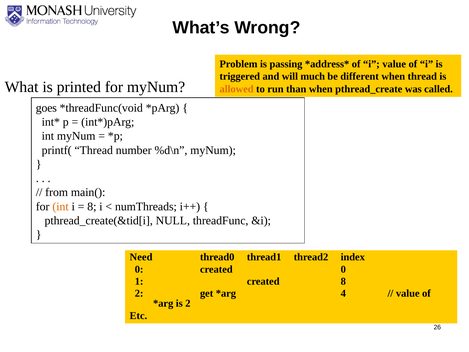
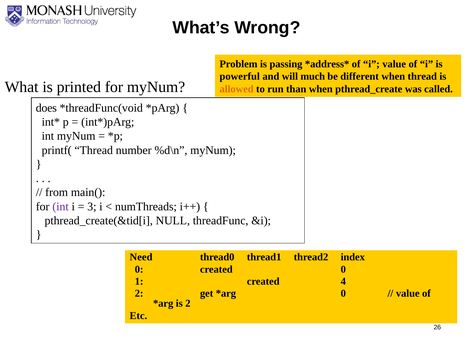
triggered: triggered -> powerful (240, 76)
goes: goes -> does (46, 108)
int colour: orange -> purple (61, 206)
8: 8 -> 3 (92, 206)
created 8: 8 -> 4 (343, 281)
4: 4 -> 0 (343, 293)
